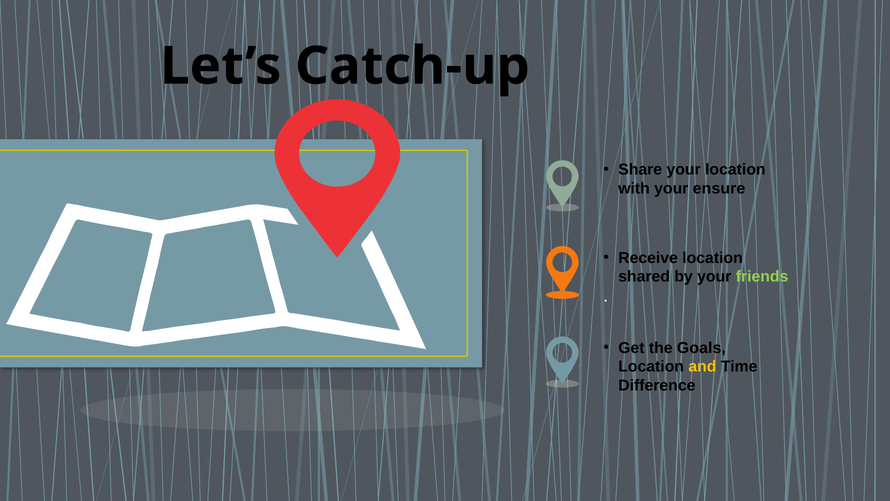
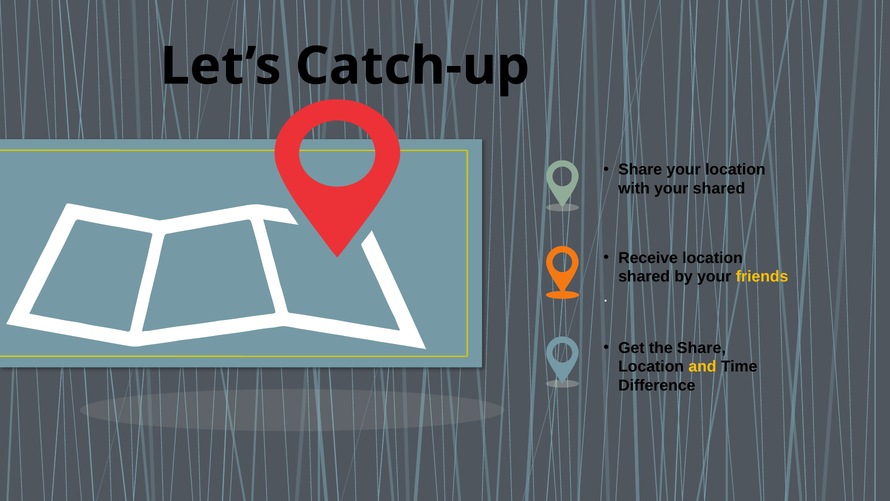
your ensure: ensure -> shared (719, 189)
friends colour: light green -> yellow (762, 277)
the Goals: Goals -> Share (701, 348)
